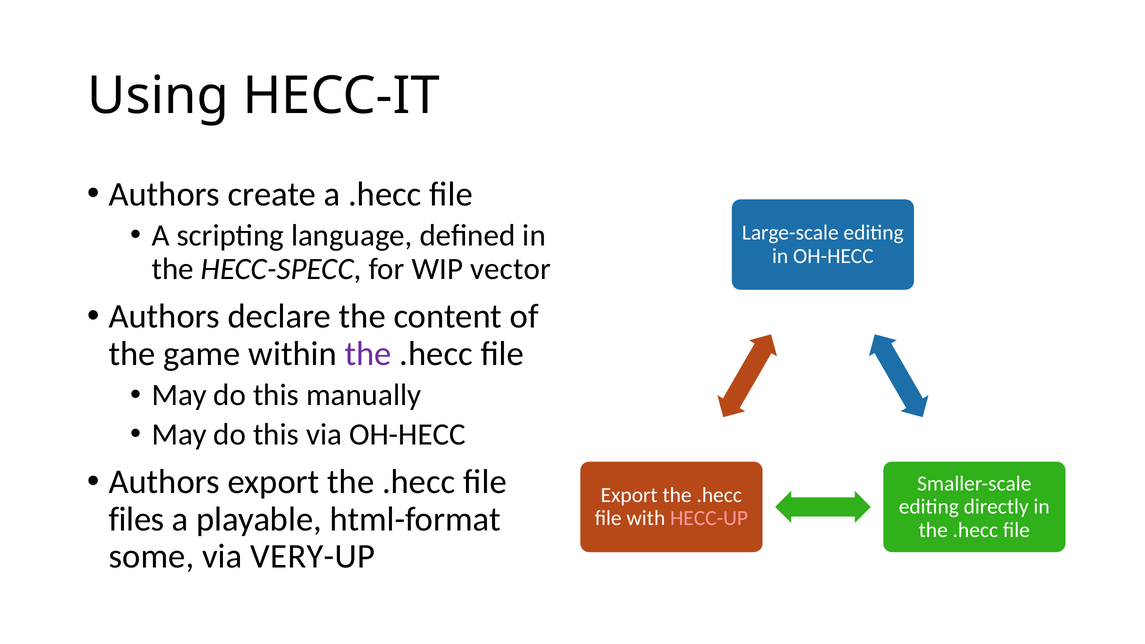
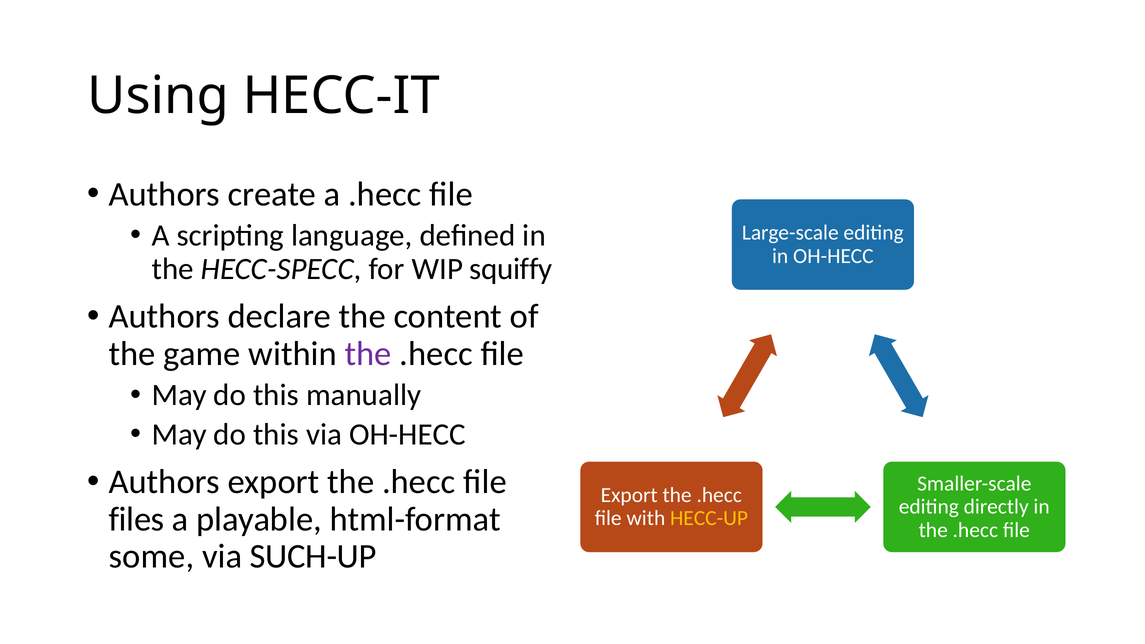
vector: vector -> squiffy (511, 269)
HECC-UP colour: pink -> yellow (709, 518)
VERY-UP: VERY-UP -> SUCH-UP (313, 557)
